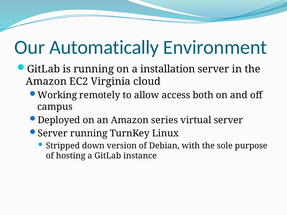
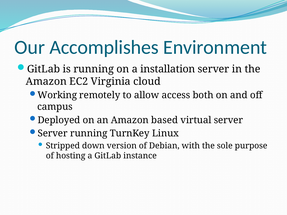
Automatically: Automatically -> Accomplishes (104, 47)
series: series -> based (165, 120)
